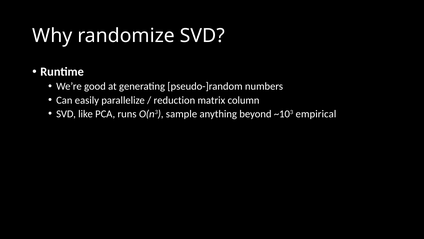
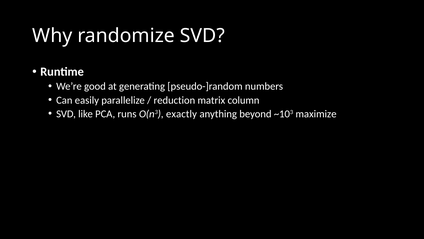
sample: sample -> exactly (181, 114)
empirical: empirical -> maximize (316, 114)
